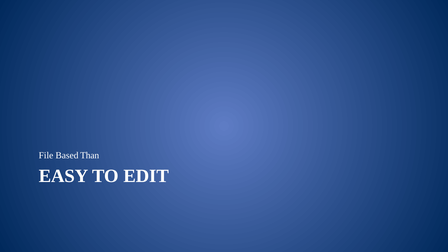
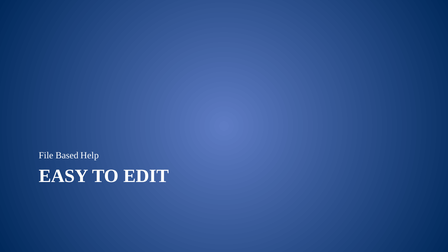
Than: Than -> Help (90, 155)
